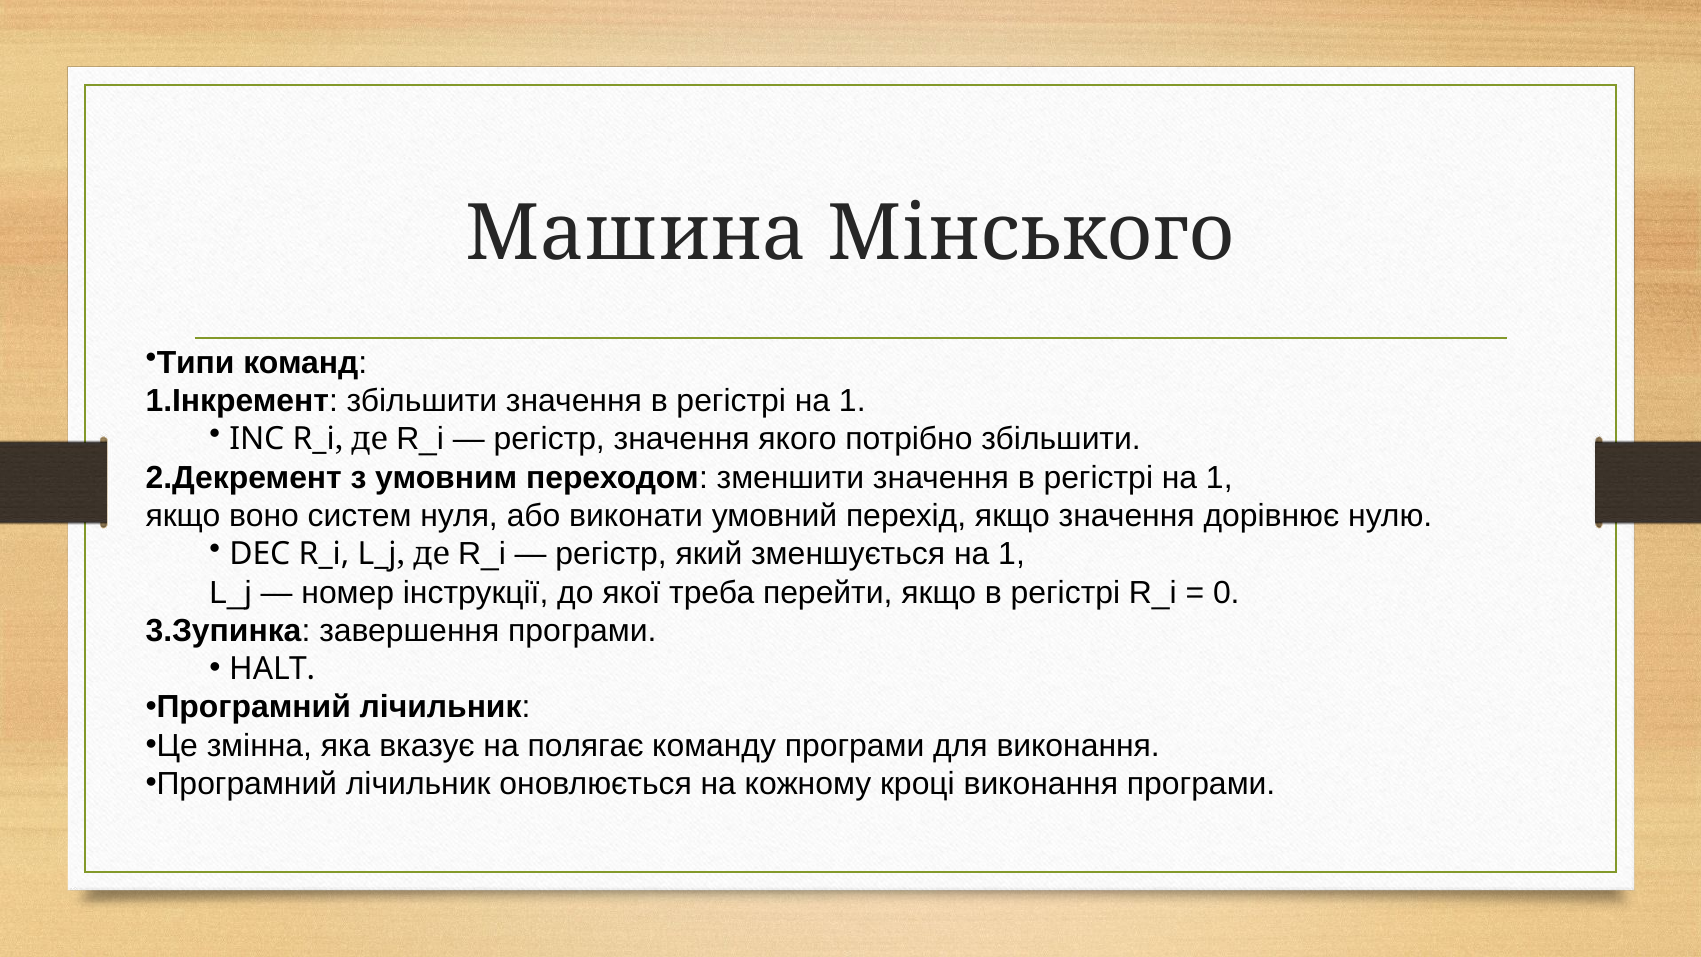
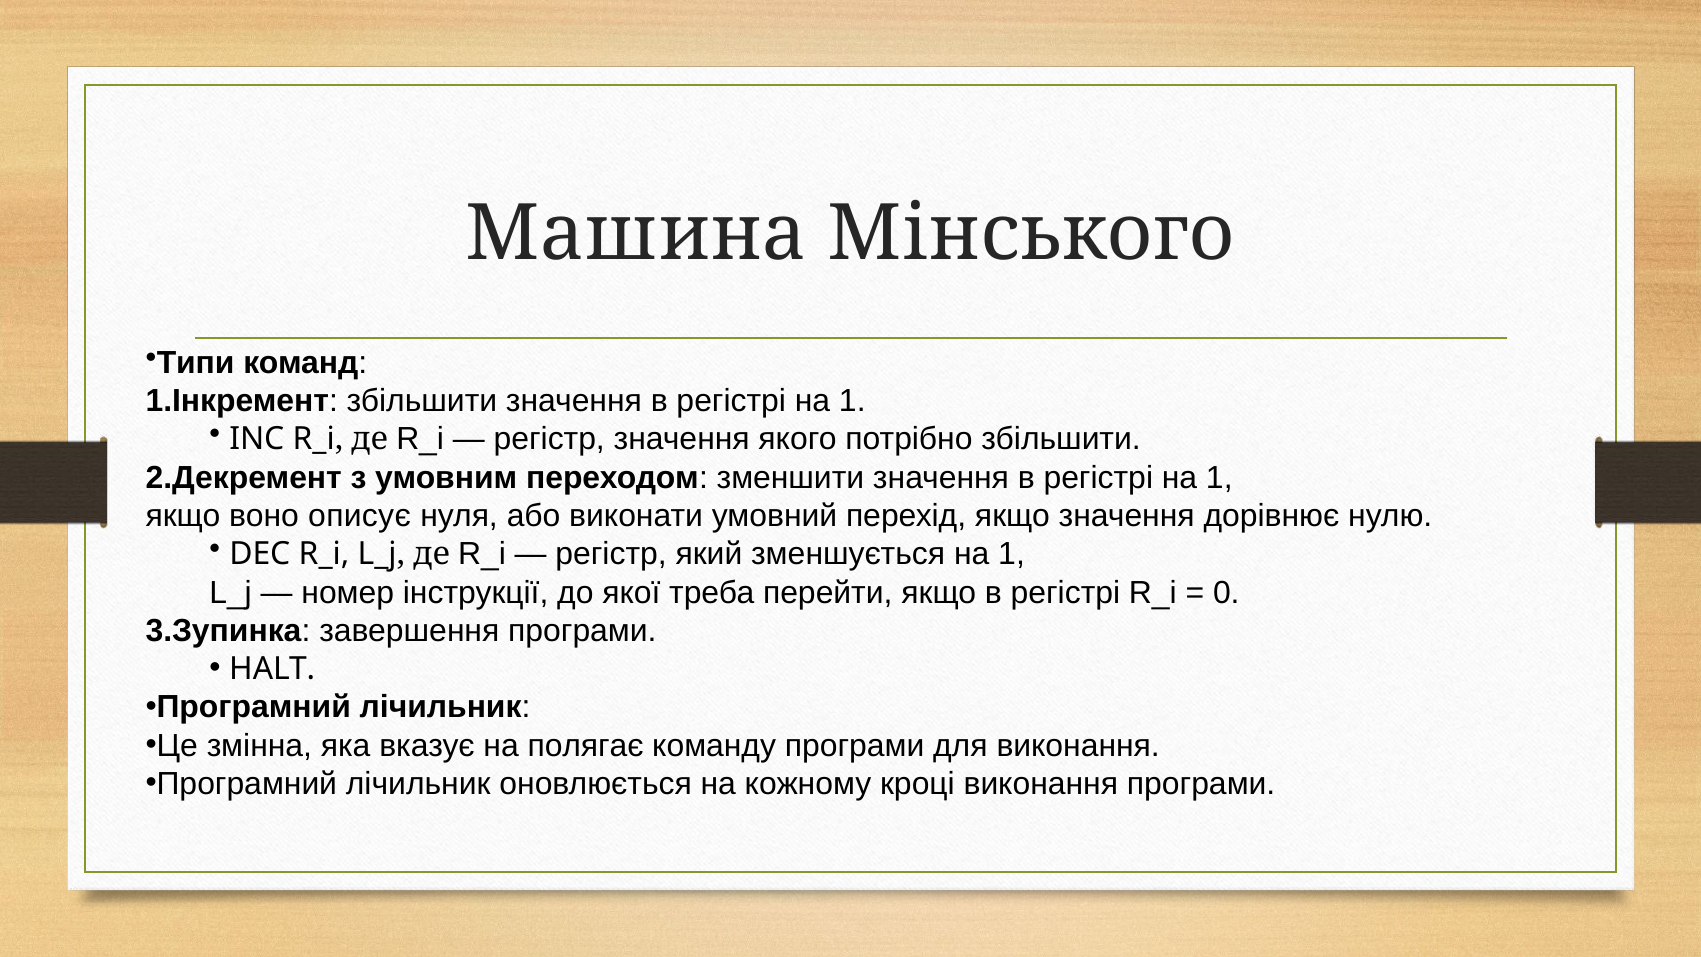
систем: систем -> описує (360, 516)
